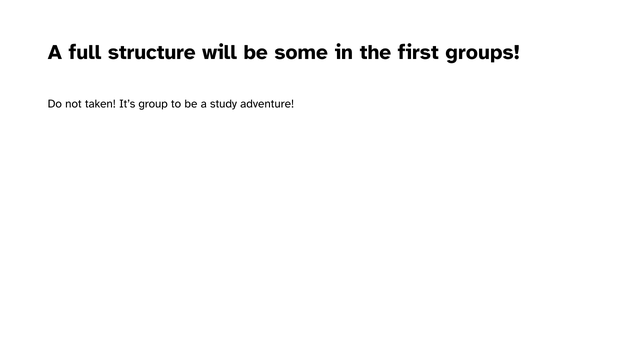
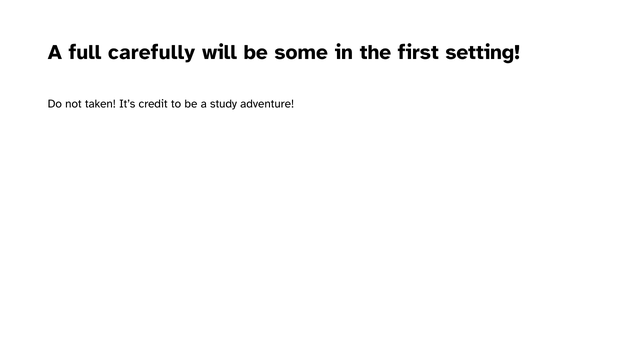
structure: structure -> carefully (152, 53)
groups: groups -> setting (483, 53)
group: group -> credit (153, 104)
